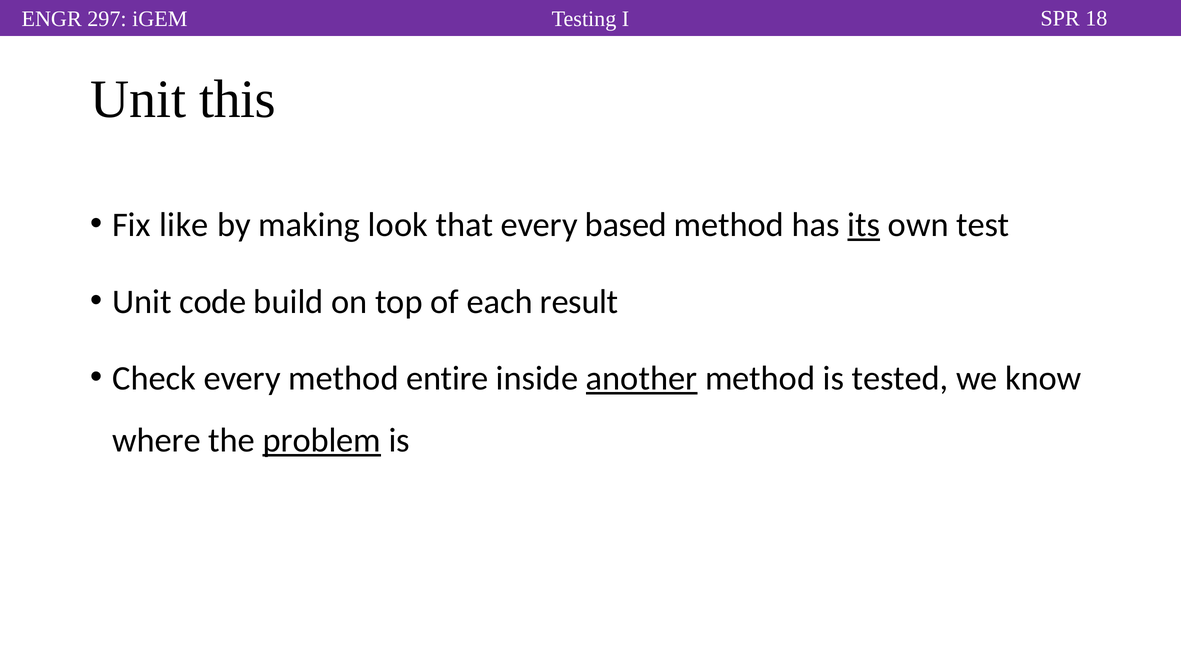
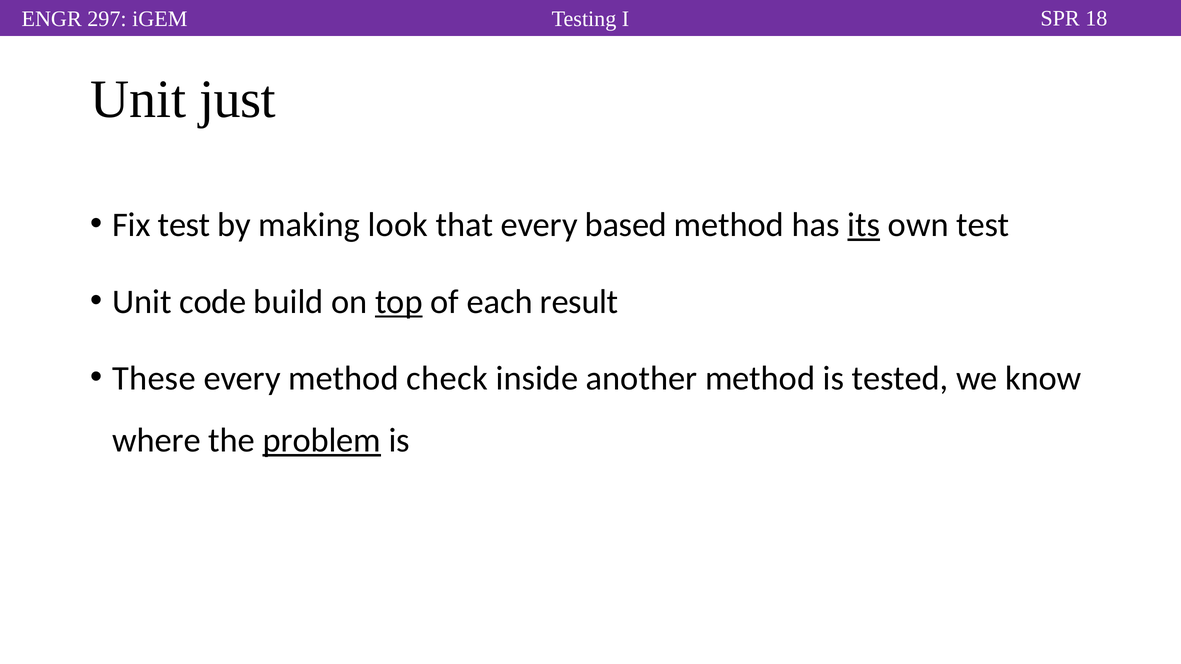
this: this -> just (237, 99)
Fix like: like -> test (184, 225)
top underline: none -> present (399, 302)
Check: Check -> These (154, 379)
entire: entire -> check (447, 379)
another underline: present -> none (642, 379)
